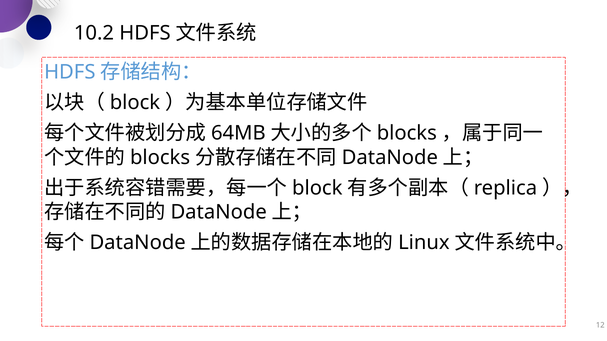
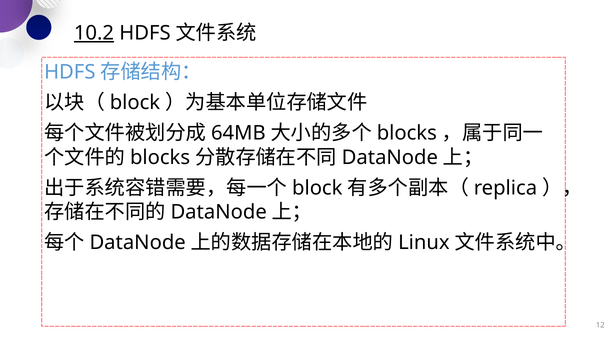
10.2 underline: none -> present (94, 33)
